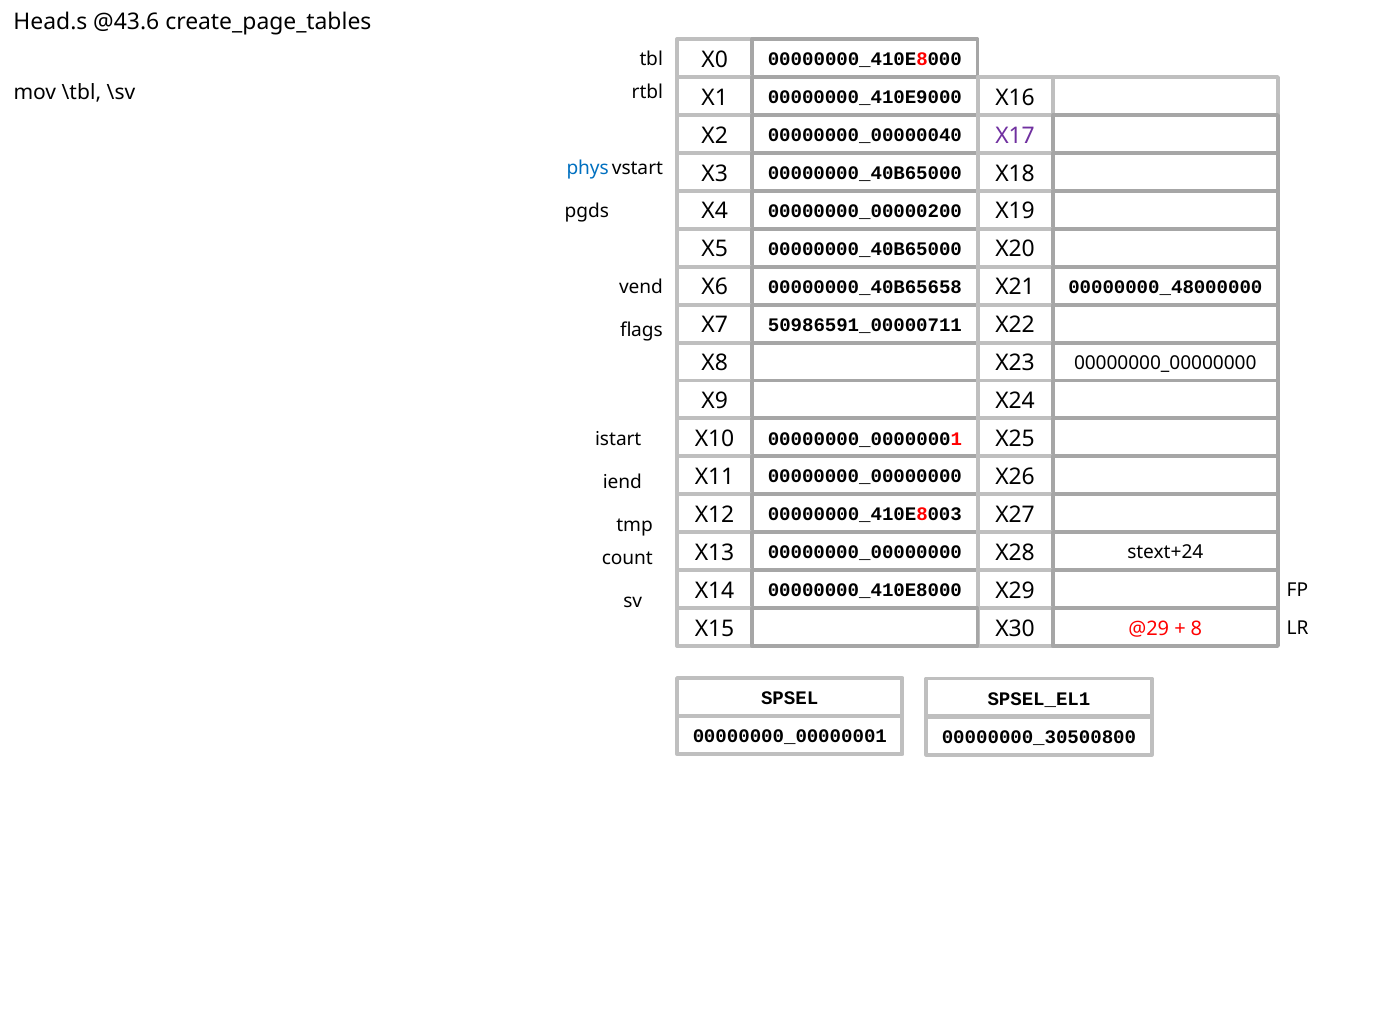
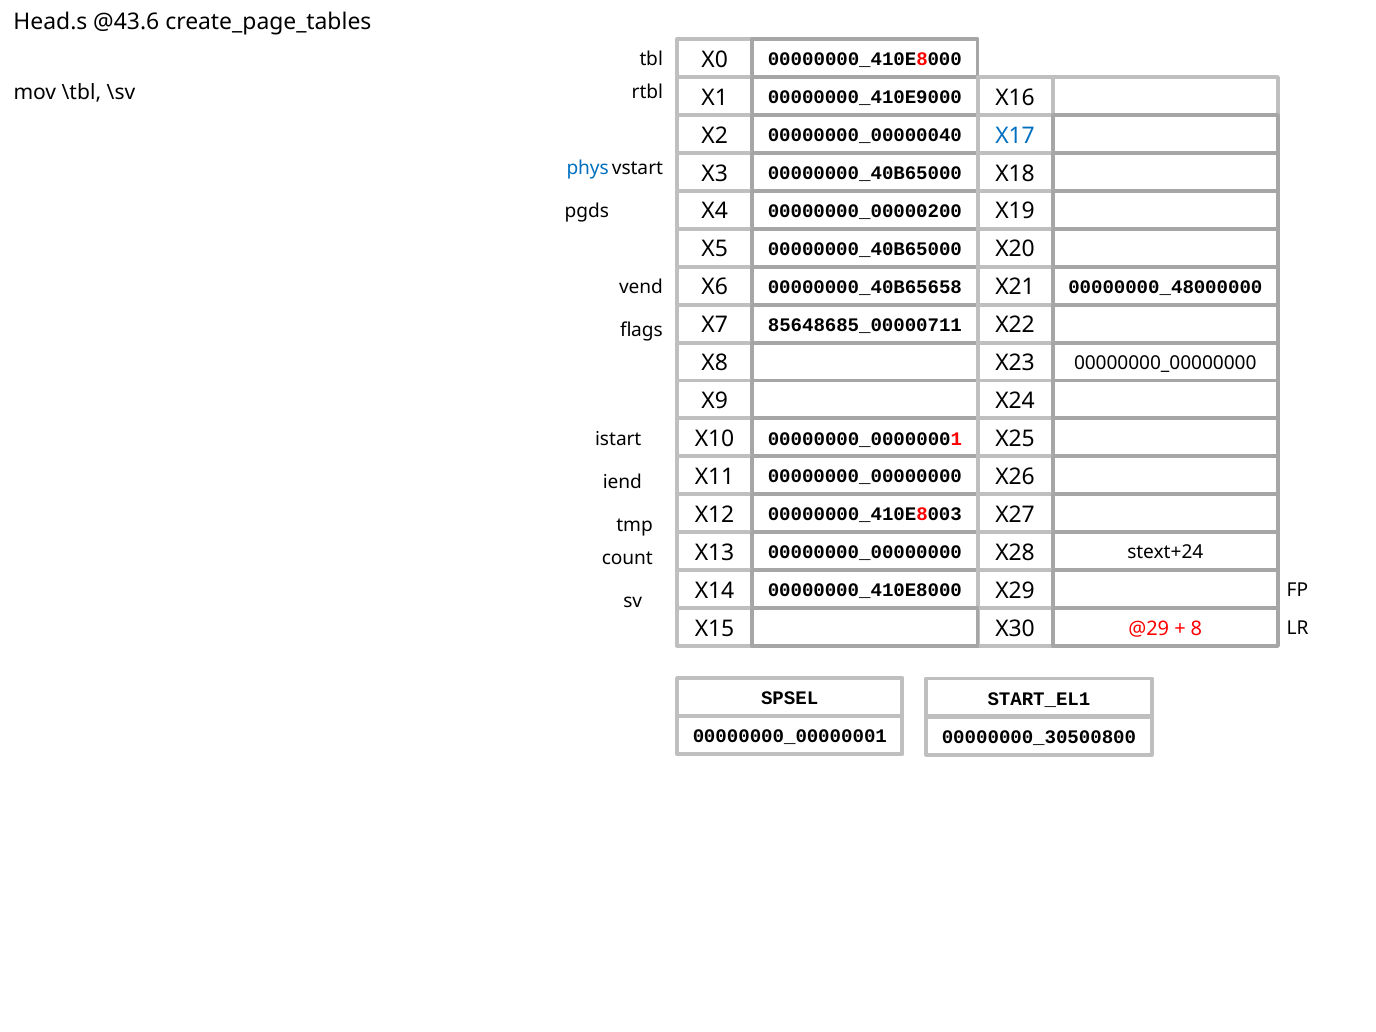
X17 colour: purple -> blue (1015, 136)
50986591_00000711: 50986591_00000711 -> 85648685_00000711 (865, 325)
SPSEL_EL1: SPSEL_EL1 -> START_EL1 (1039, 699)
